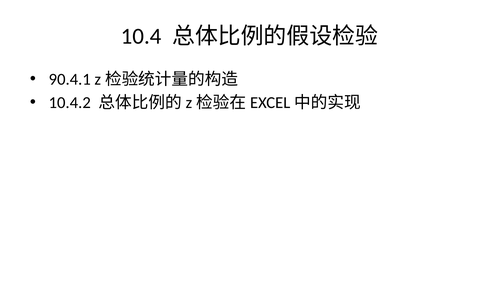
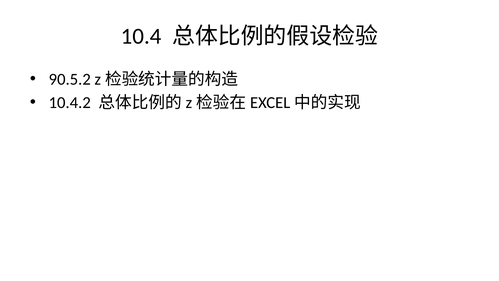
90.4.1: 90.4.1 -> 90.5.2 (70, 79)
